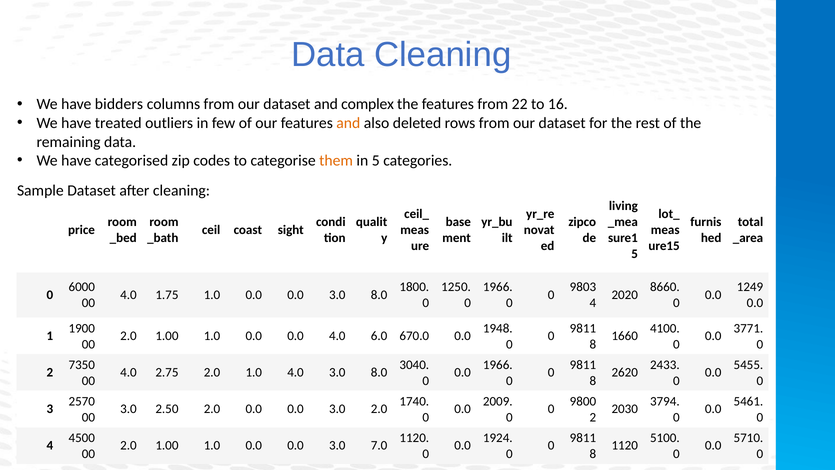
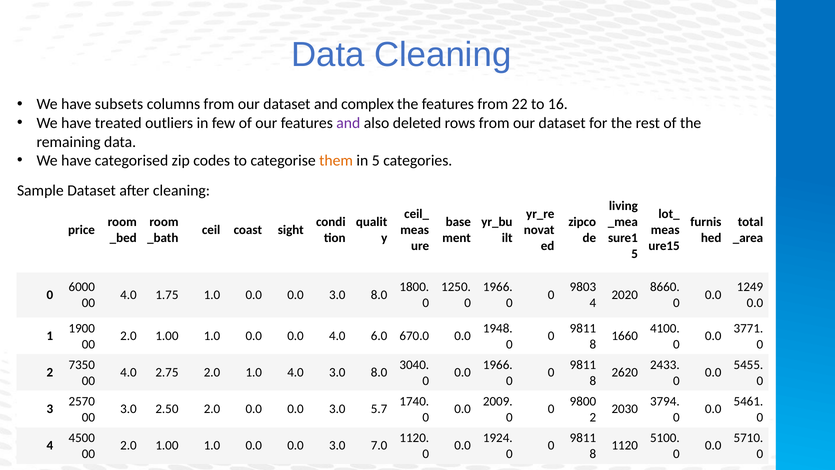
bidders: bidders -> subsets (119, 104)
and colour: orange -> purple (348, 123)
3.0 2.0: 2.0 -> 5.7 (379, 409)
